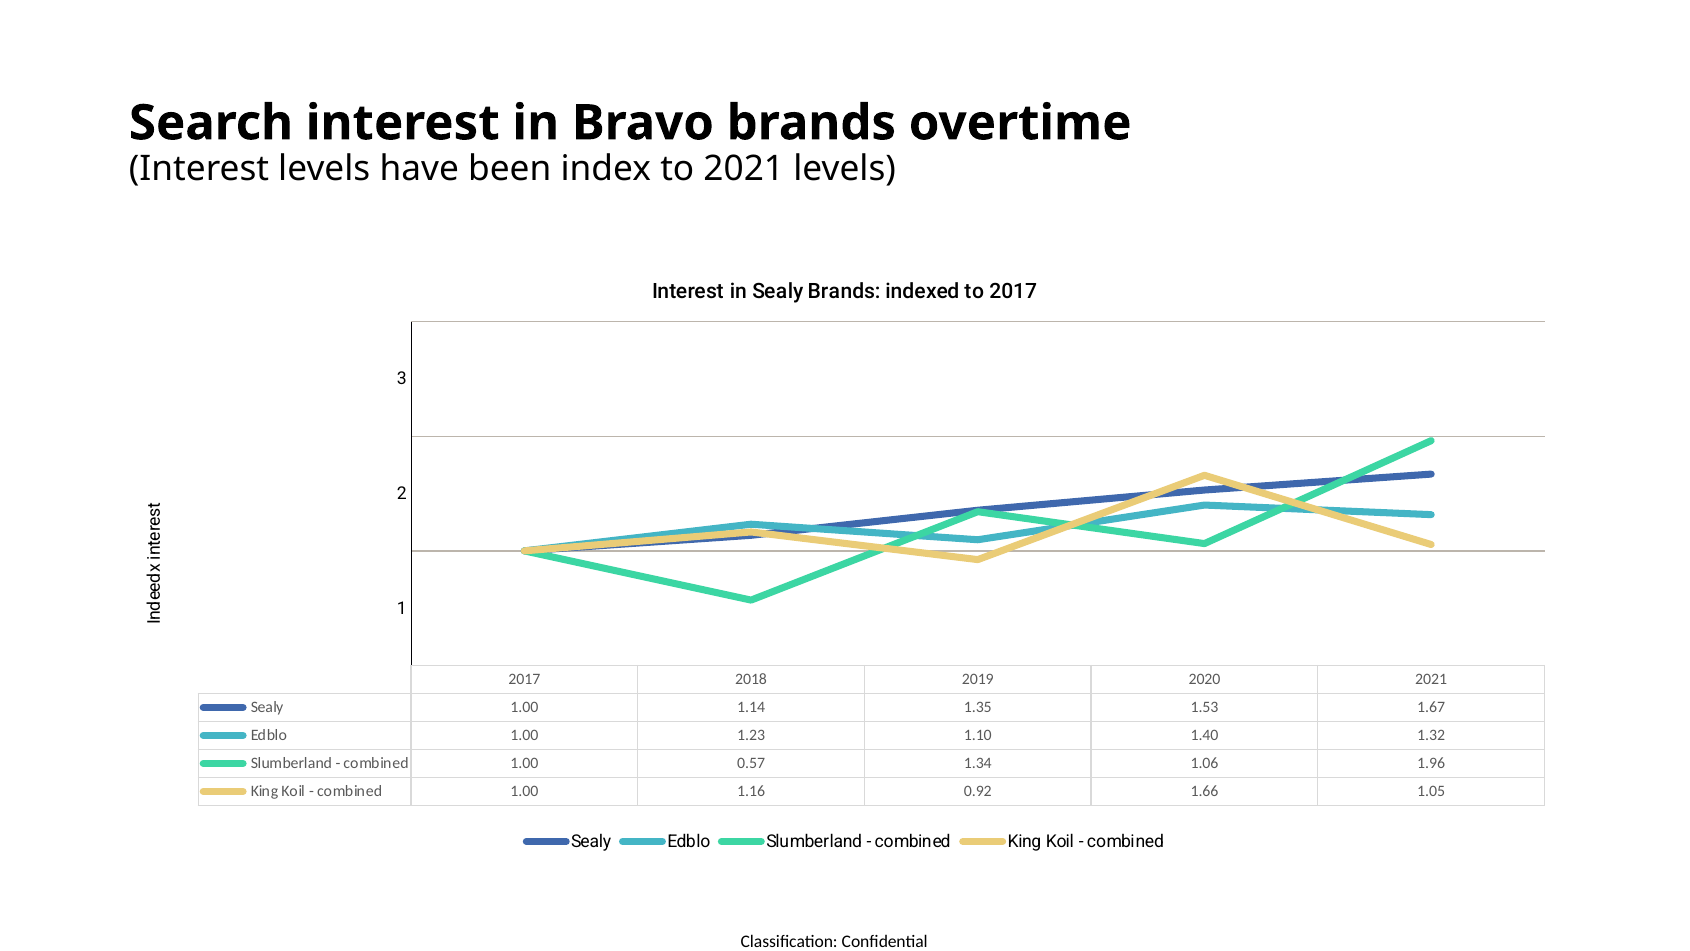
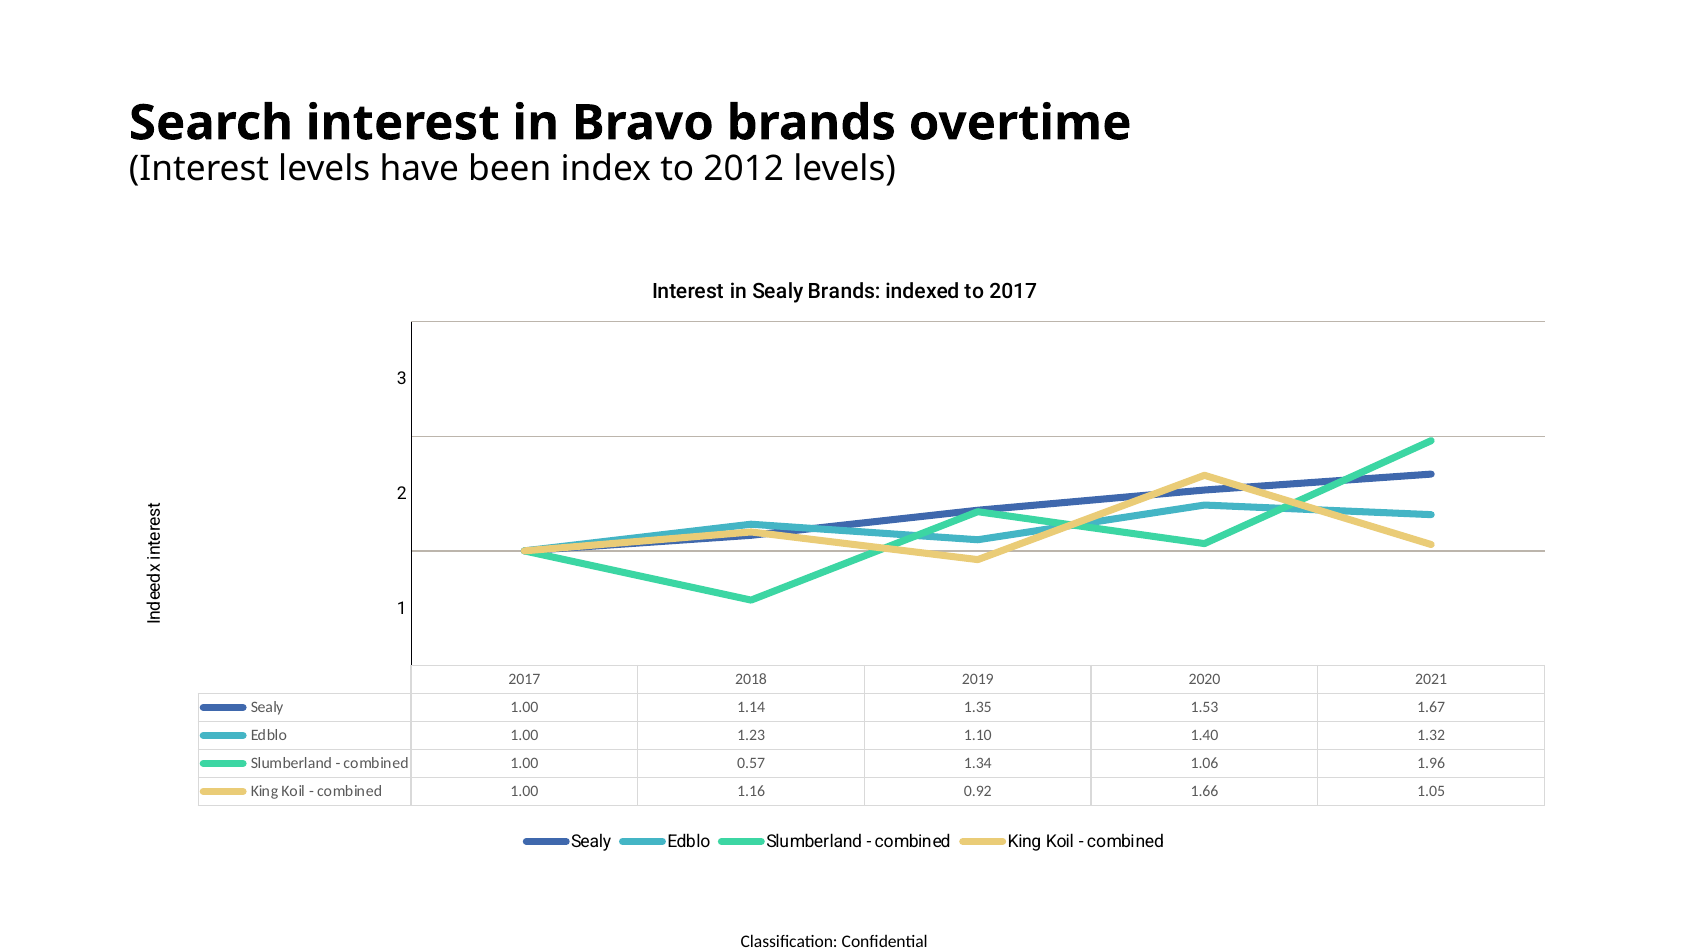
to 2021: 2021 -> 2012 (744, 169)
